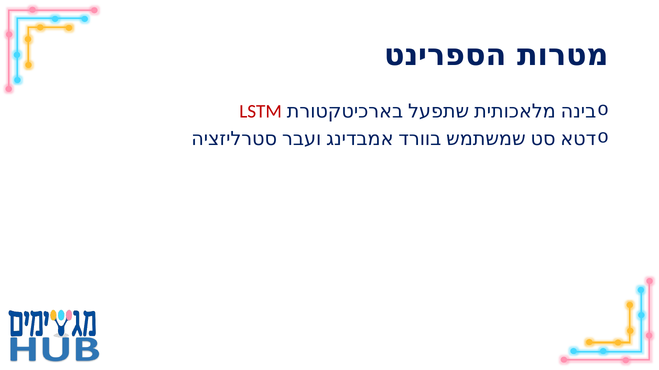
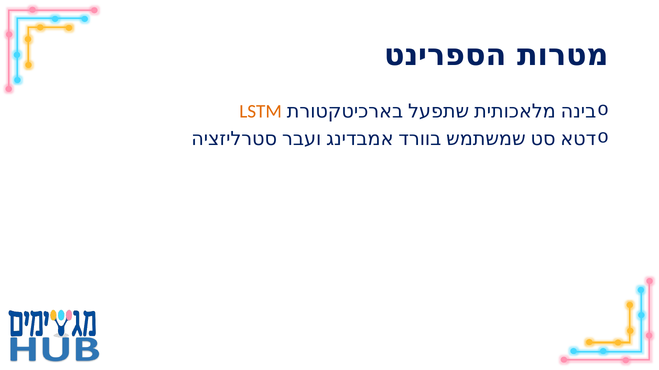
LSTM colour: red -> orange (261, 111)
